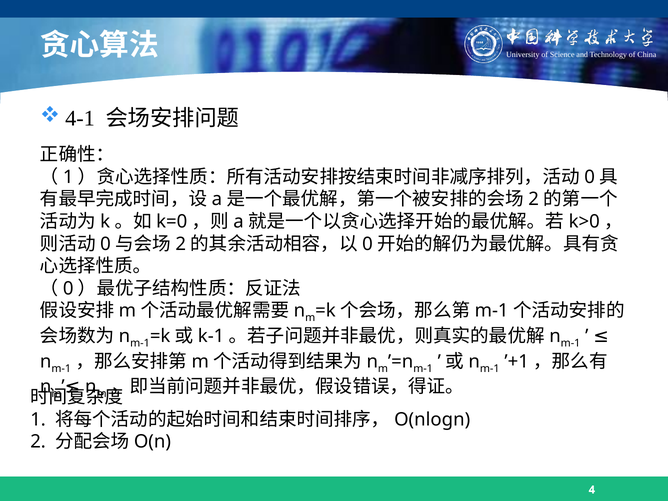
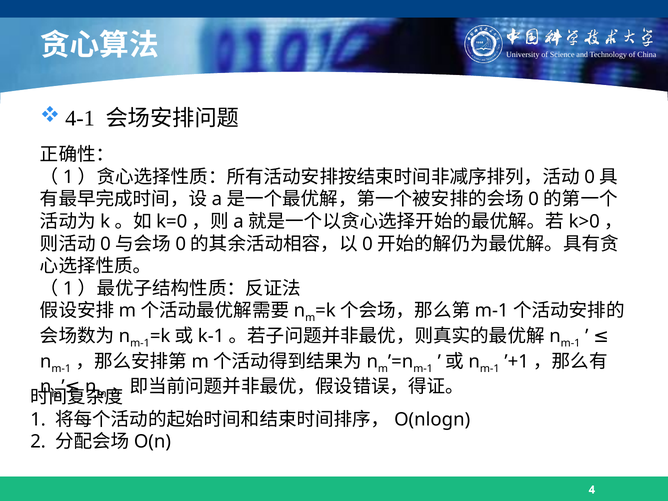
2: 2 -> 0 (534, 199)
2: 2 -> 0 (181, 244)
0: 0 -> 1 (68, 288)
